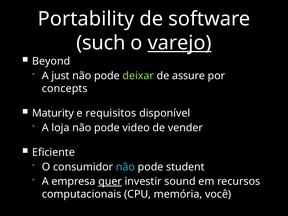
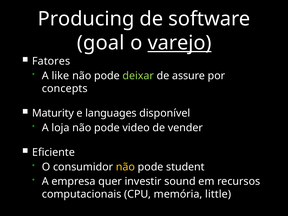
Portability: Portability -> Producing (86, 19)
such: such -> goal (101, 43)
Beyond: Beyond -> Fatores (51, 61)
just: just -> like (60, 76)
requisitos: requisitos -> languages (111, 113)
não colour: light blue -> yellow (125, 167)
quer underline: present -> none (110, 181)
você: você -> little (218, 194)
